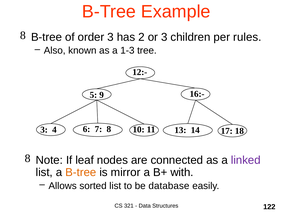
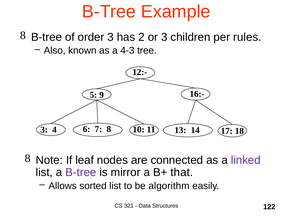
1-3: 1-3 -> 4-3 (127, 50)
B-tree colour: orange -> purple (81, 172)
with: with -> that (182, 172)
database: database -> algorithm (169, 186)
